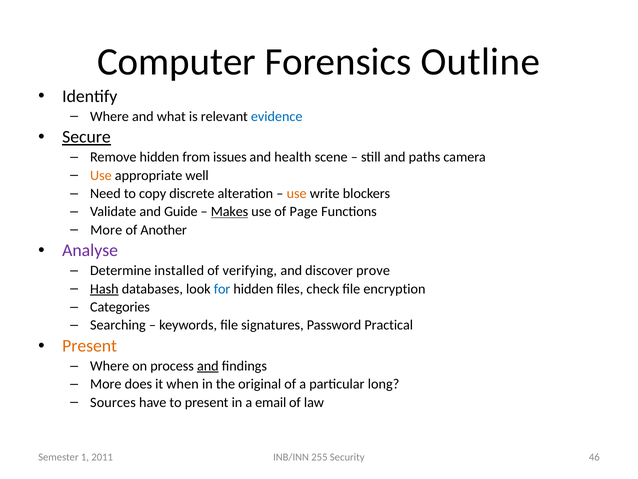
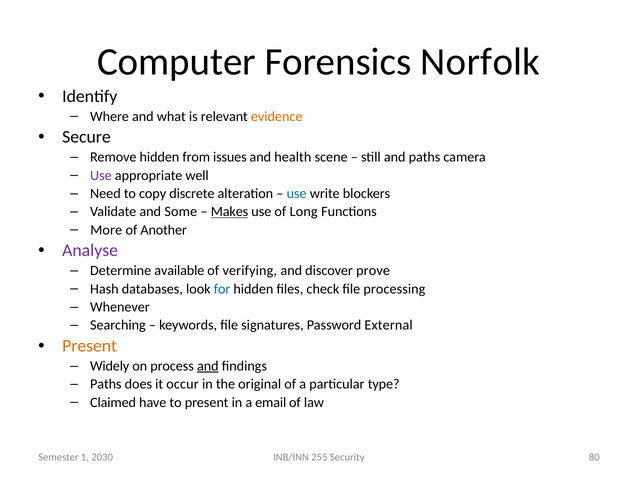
Outline: Outline -> Norfolk (480, 62)
evidence colour: blue -> orange (277, 116)
Secure underline: present -> none (87, 137)
Use colour: orange -> purple (101, 175)
use colour: orange -> blue (297, 193)
Guide: Guide -> Some (181, 211)
Page: Page -> Long (304, 211)
installed: installed -> available (179, 270)
Hash underline: present -> none (104, 289)
encryption: encryption -> processing (394, 289)
Categories: Categories -> Whenever (120, 307)
Practical: Practical -> External (389, 325)
Where: Where -> Widely (110, 366)
More: More -> Paths (106, 384)
when: when -> occur (183, 384)
long: long -> type (384, 384)
Sources: Sources -> Claimed (113, 402)
46: 46 -> 80 (594, 457)
2011: 2011 -> 2030 (102, 457)
